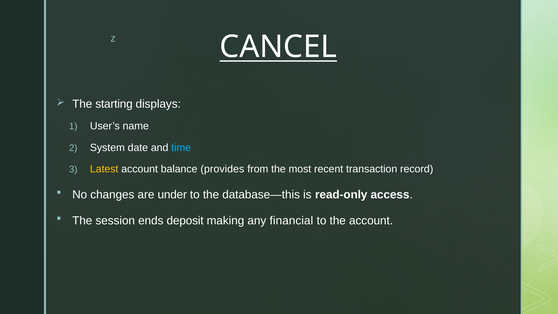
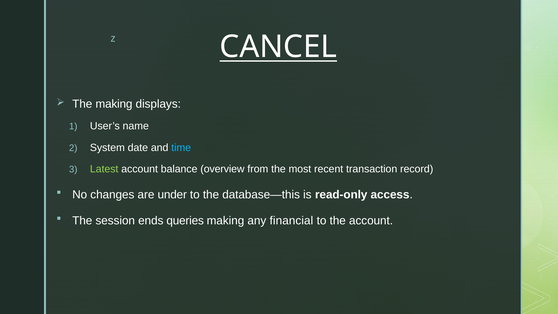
The starting: starting -> making (114, 104)
Latest colour: yellow -> light green (104, 169)
provides: provides -> overview (222, 169)
deposit: deposit -> queries (185, 221)
